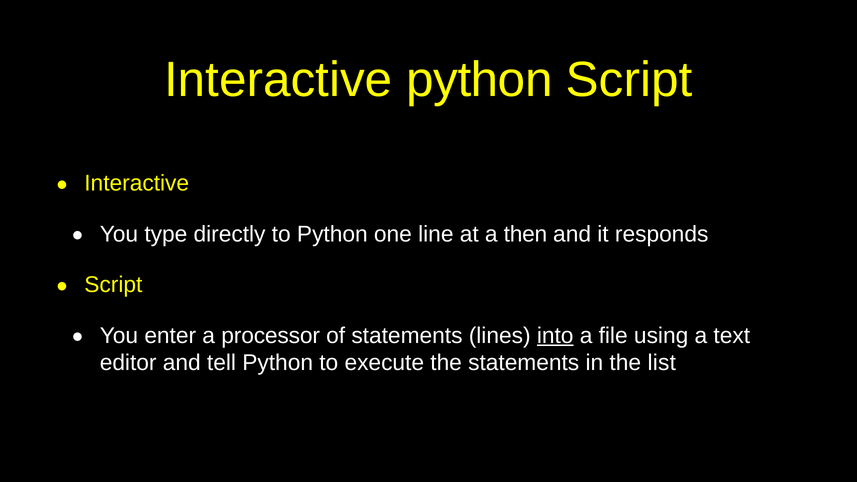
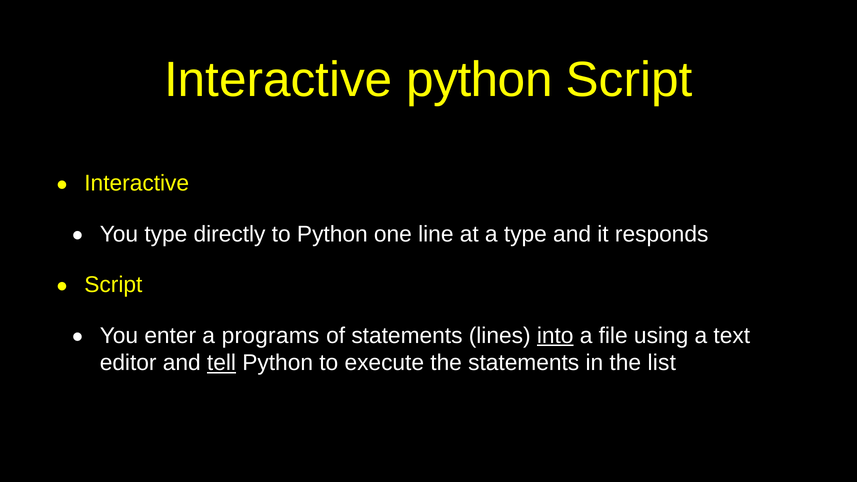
a then: then -> type (525, 234)
processor: processor -> programs (270, 336)
tell underline: none -> present (222, 363)
